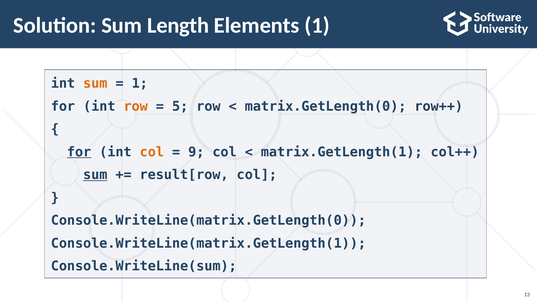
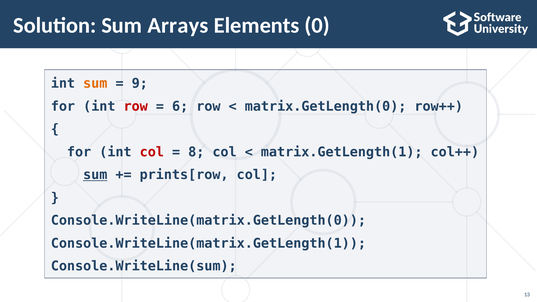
Length: Length -> Arrays (178, 25)
Elements 1: 1 -> 0 (317, 25)
1: 1 -> 9 (140, 84)
row colour: orange -> red (136, 106)
5: 5 -> 6 (180, 106)
for underline: present -> none (79, 152)
col colour: orange -> red (152, 152)
9: 9 -> 8 (196, 152)
result[row: result[row -> prints[row (184, 175)
